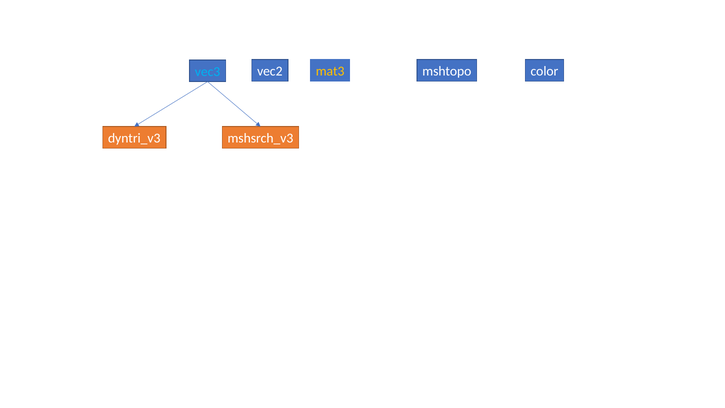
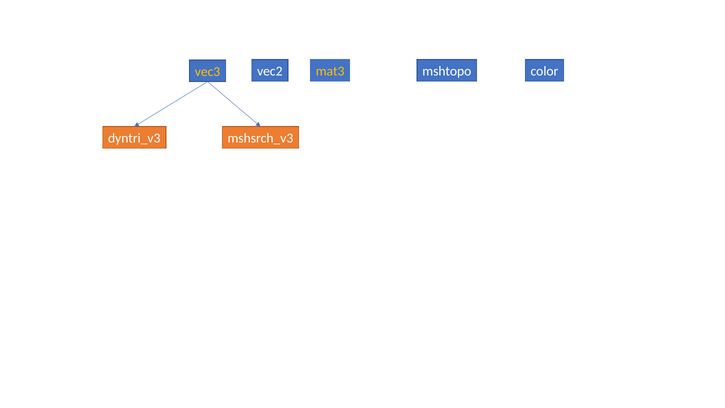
vec3 colour: light blue -> yellow (208, 72)
